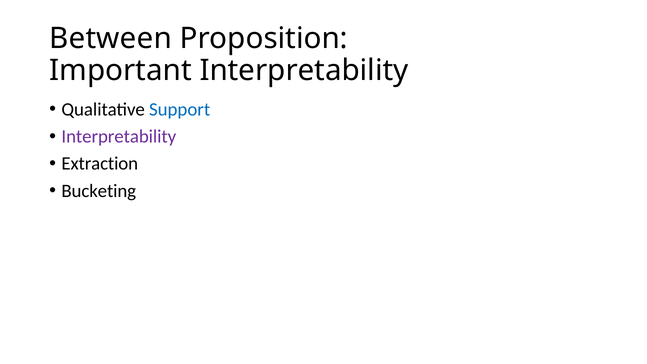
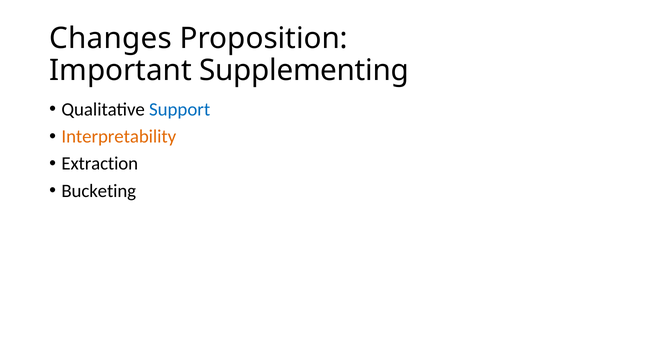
Between: Between -> Changes (111, 38)
Important Interpretability: Interpretability -> Supplementing (304, 70)
Interpretability colour: purple -> orange (119, 137)
